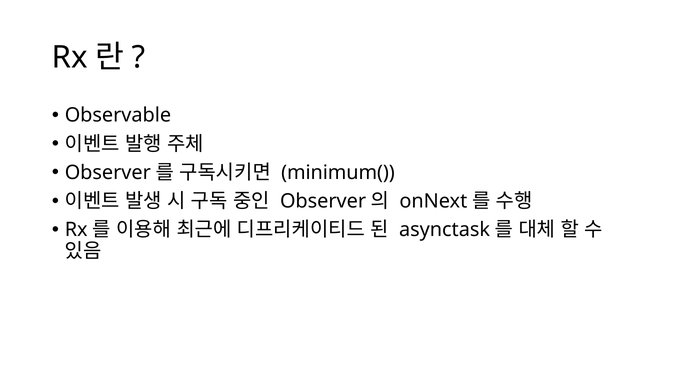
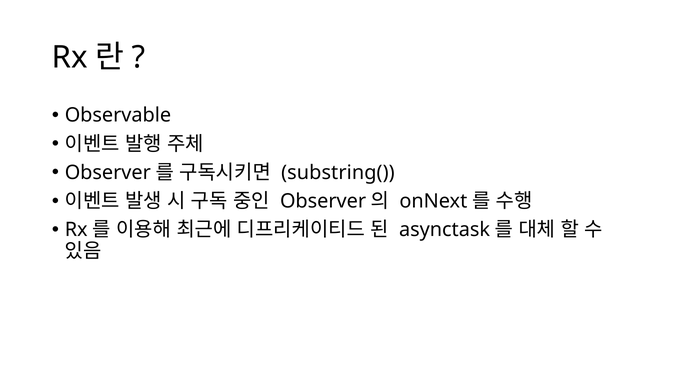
minimum(: minimum( -> substring( (338, 172)
